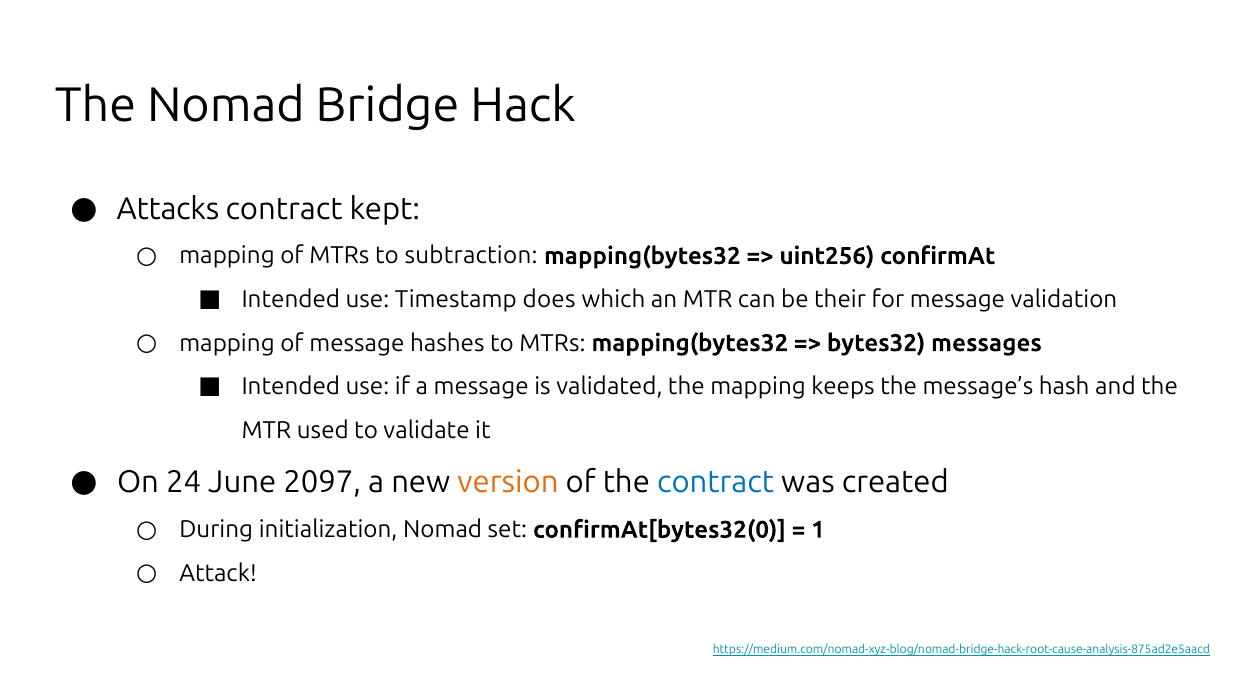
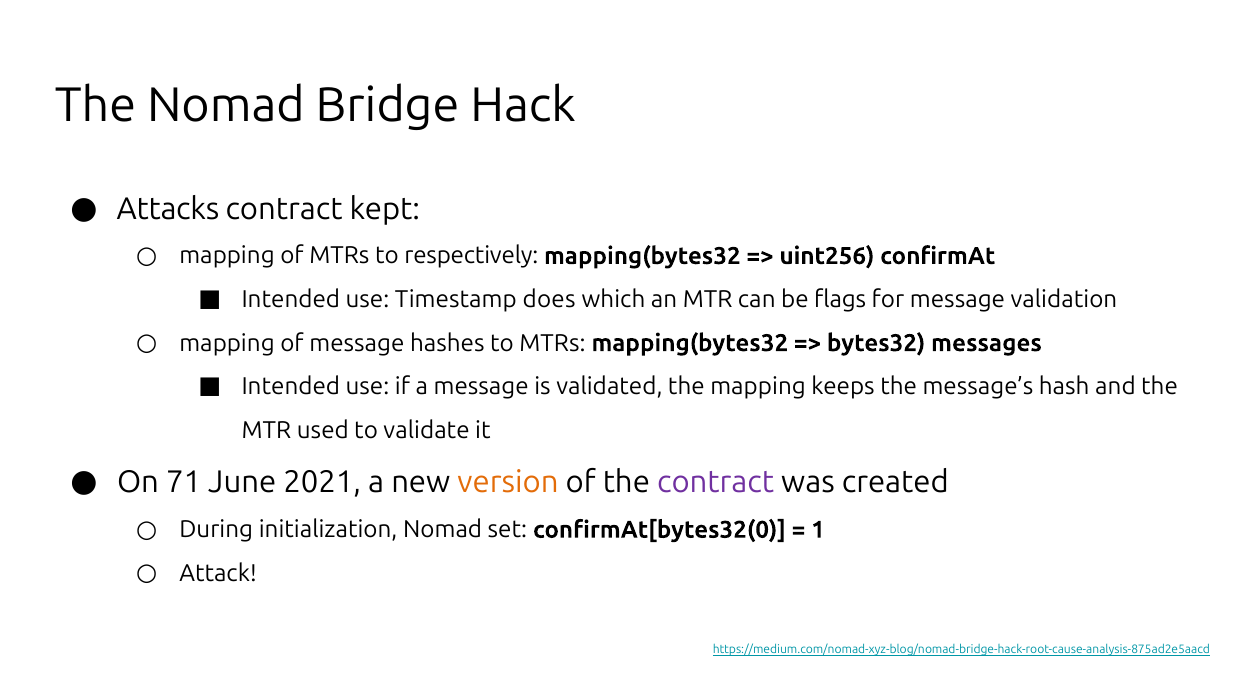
subtraction: subtraction -> respectively (471, 256)
their: their -> flags (840, 300)
24: 24 -> 71 (184, 483)
2097: 2097 -> 2021 (322, 483)
contract colour: blue -> purple (716, 483)
